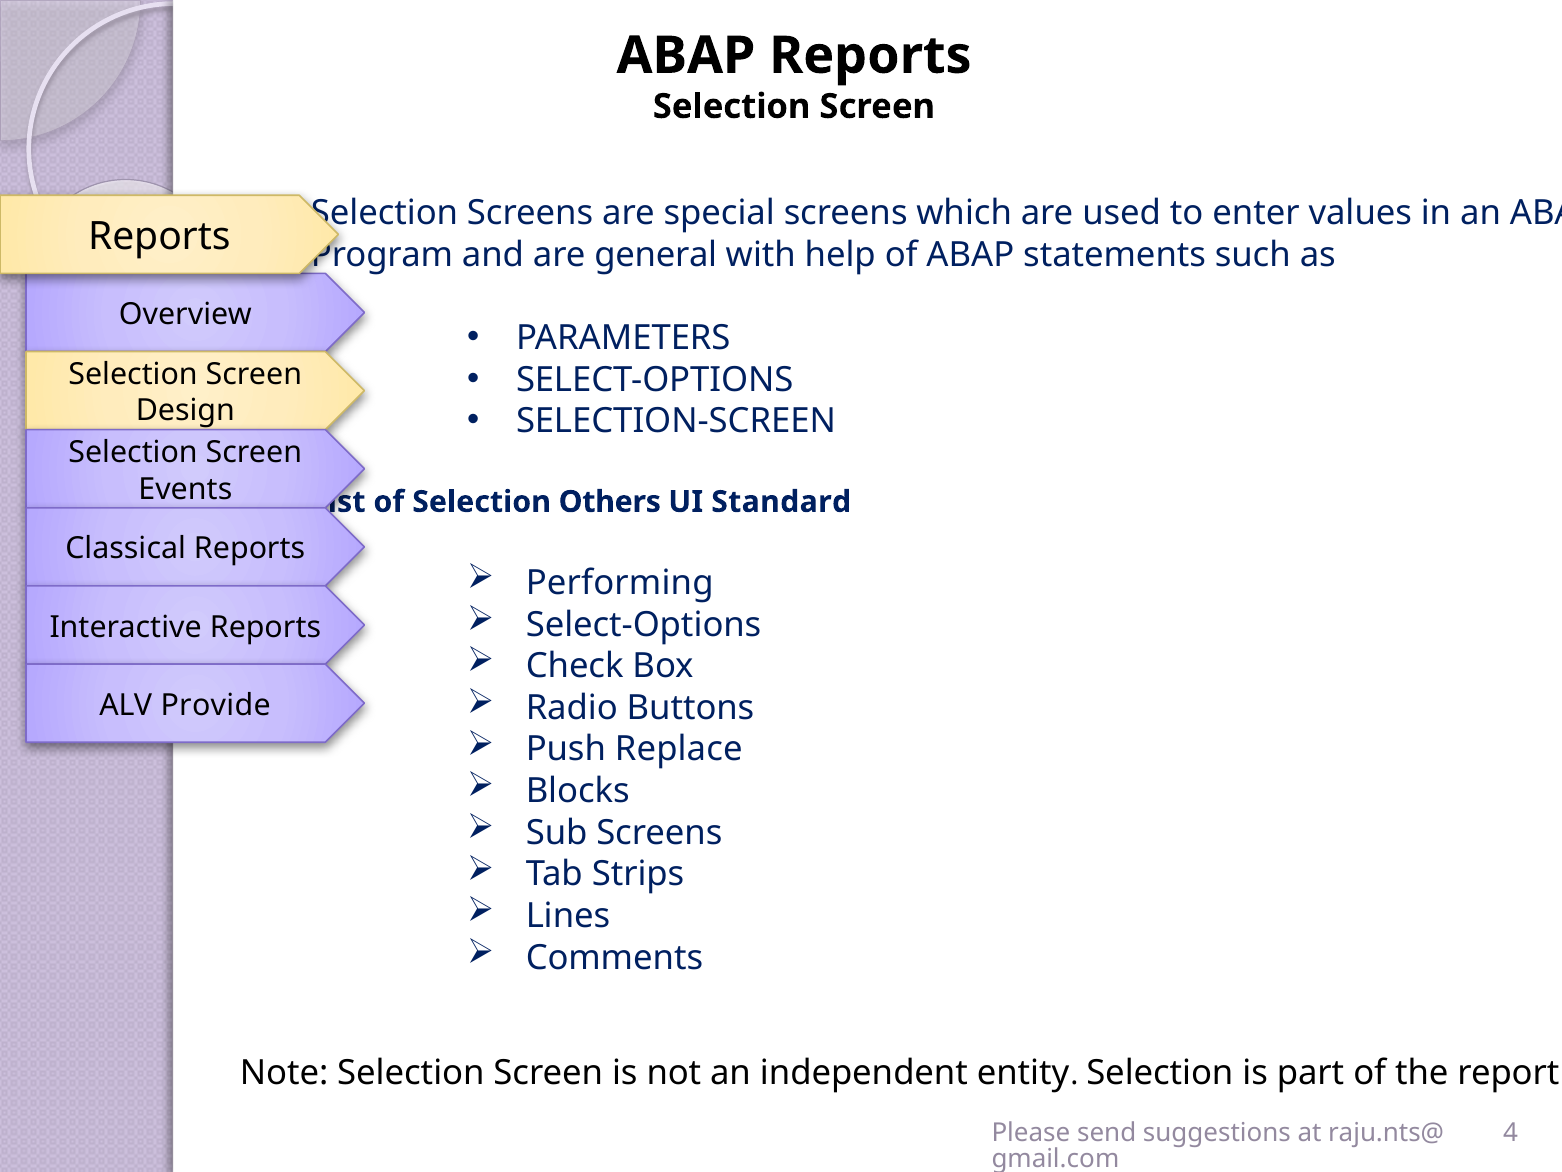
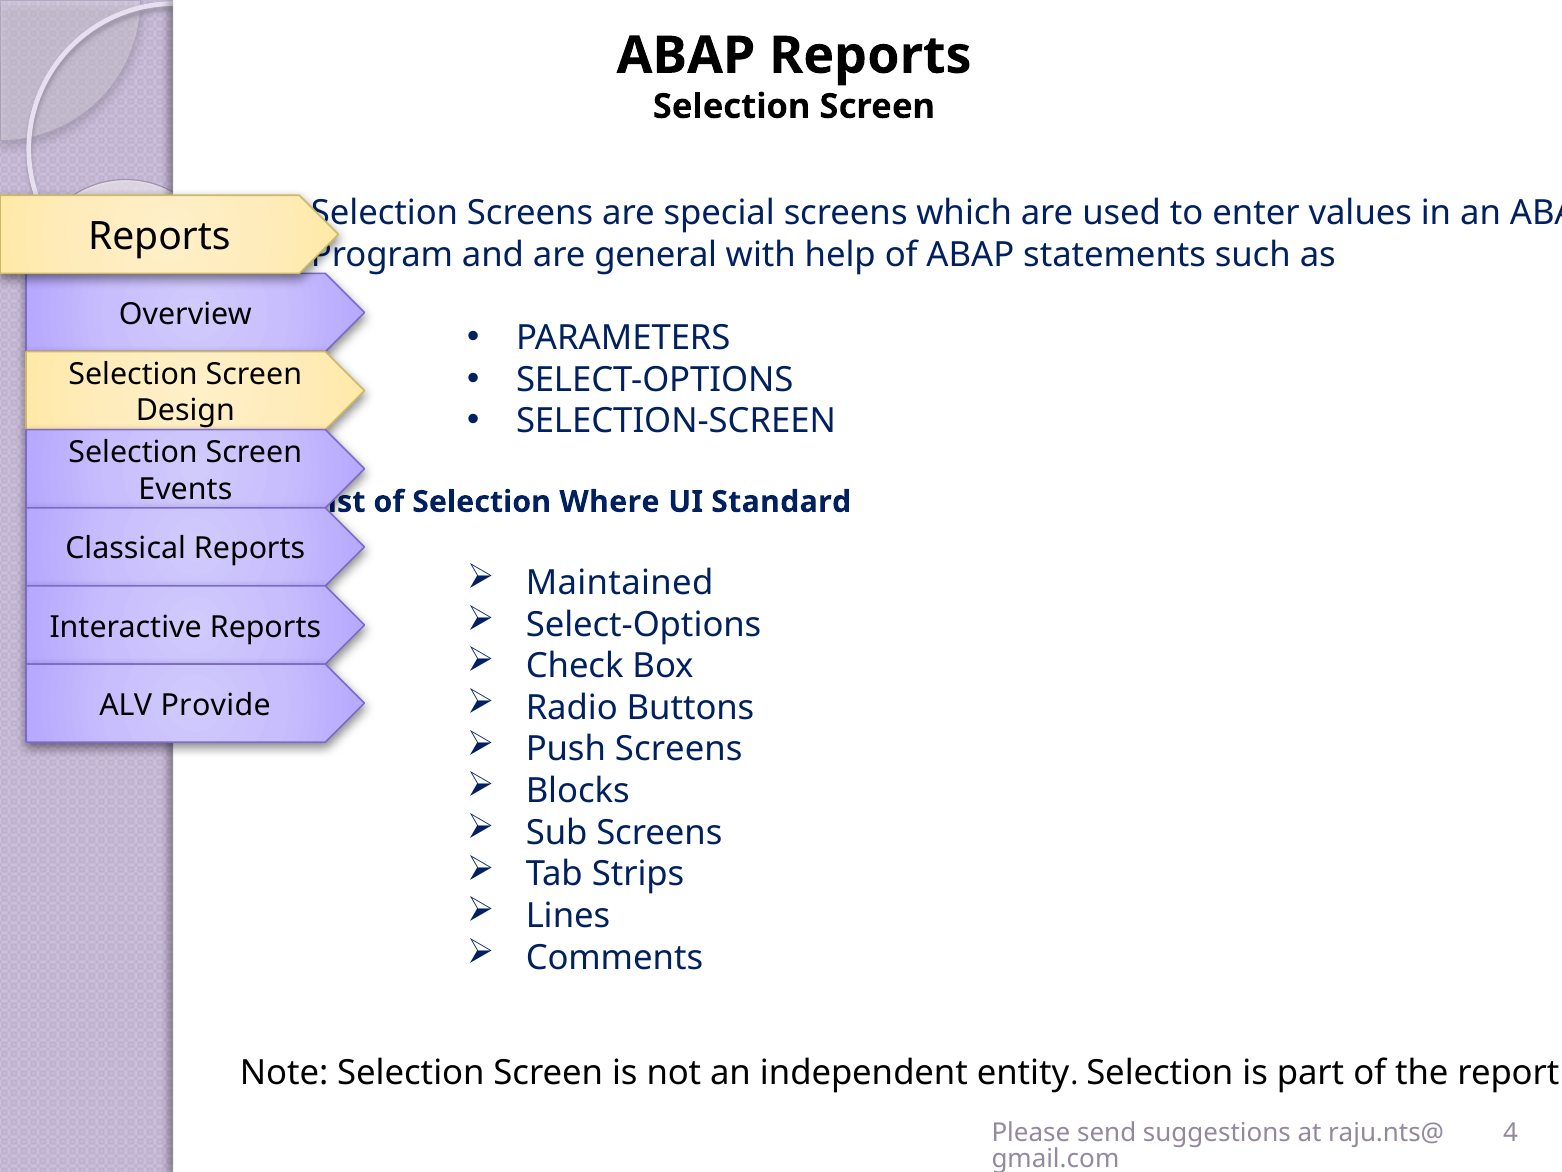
Others: Others -> Where (609, 502)
Performing: Performing -> Maintained (620, 583)
Push Replace: Replace -> Screens (679, 749)
